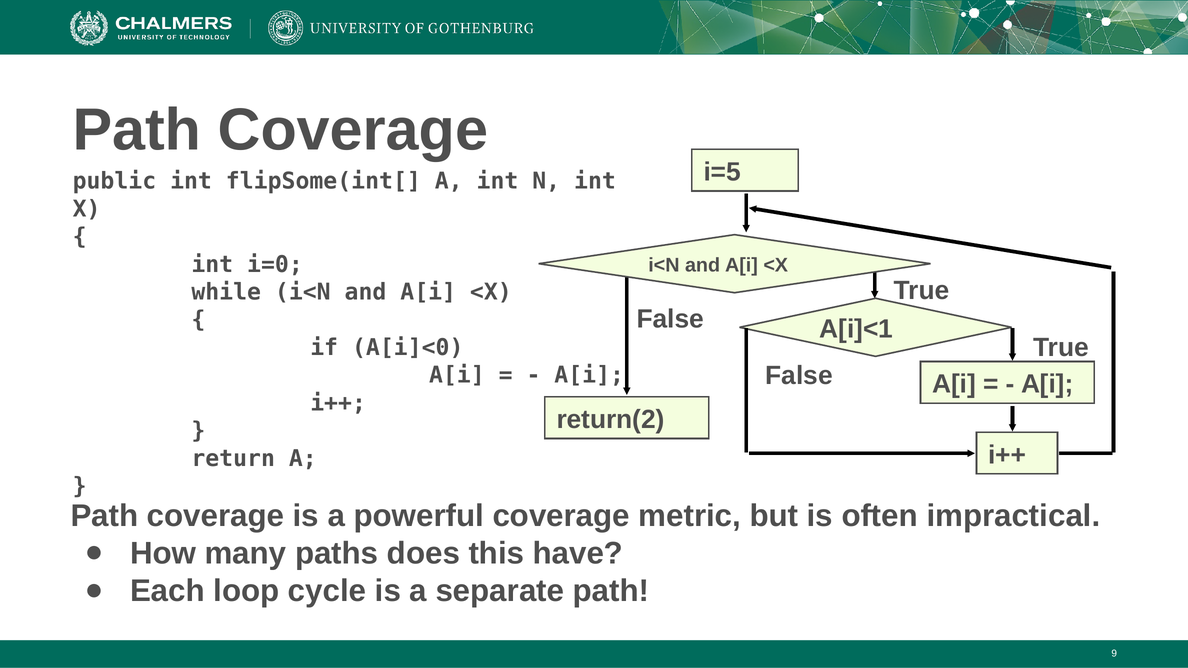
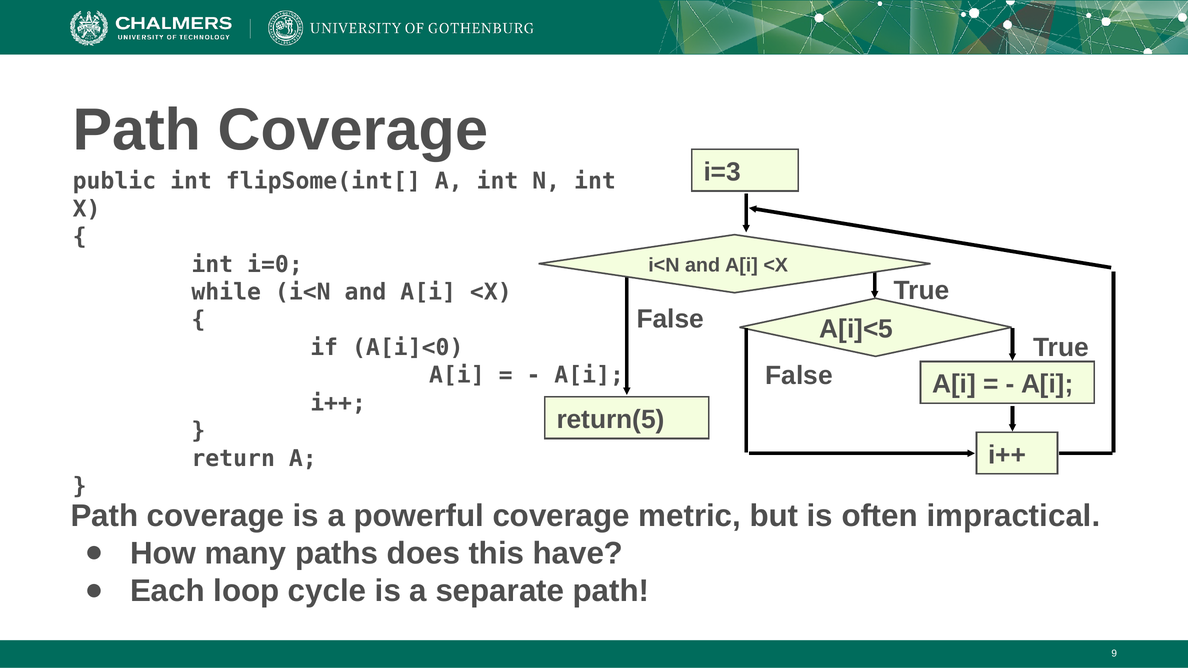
i=5: i=5 -> i=3 (722, 172)
A[i]<1: A[i]<1 -> A[i]<5 (856, 329)
return(2: return(2 -> return(5 (611, 420)
